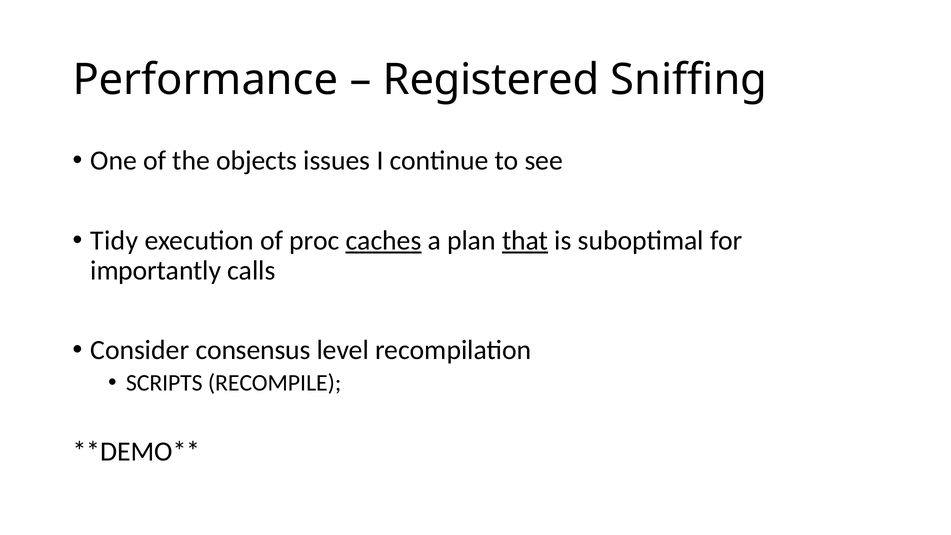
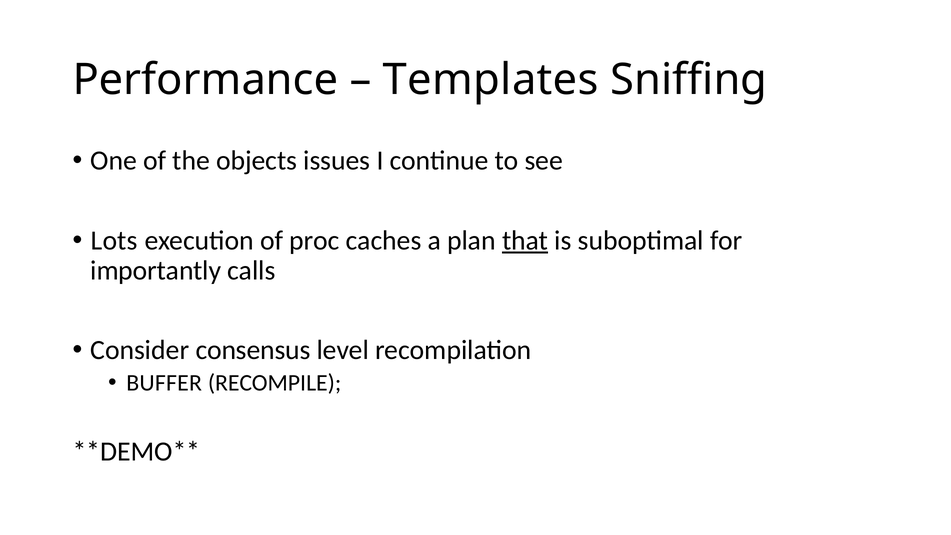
Registered: Registered -> Templates (491, 80)
Tidy: Tidy -> Lots (114, 241)
caches underline: present -> none (384, 241)
SCRIPTS: SCRIPTS -> BUFFER (164, 383)
